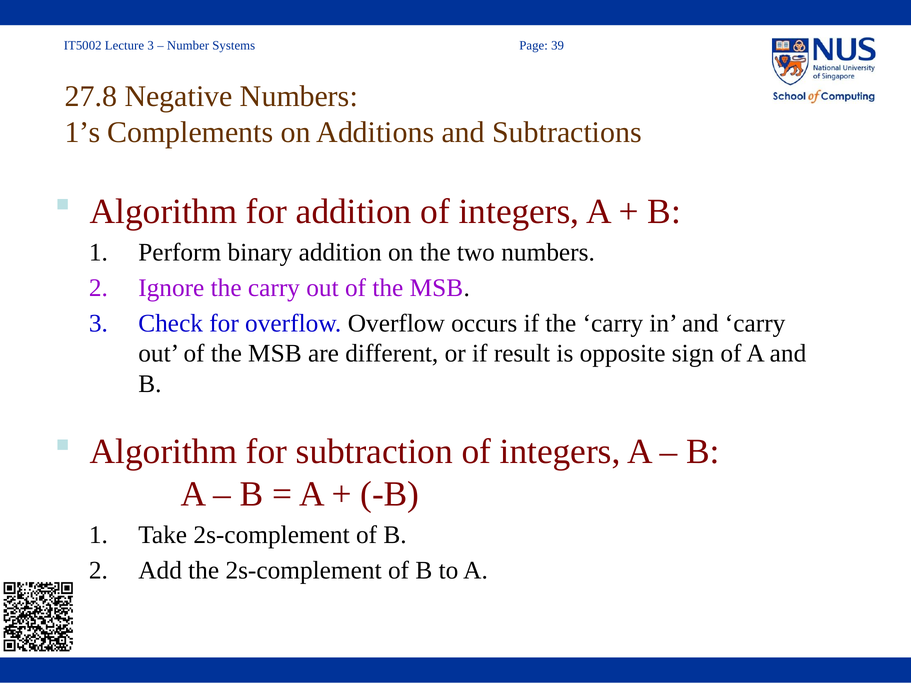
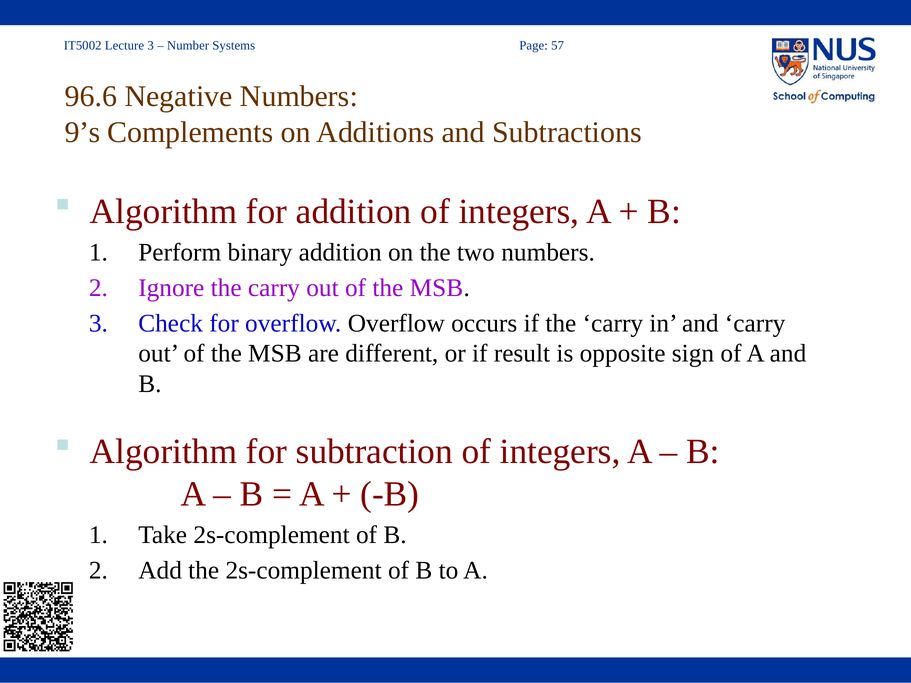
39: 39 -> 57 (558, 45)
27.8: 27.8 -> 96.6 (91, 96)
1’s: 1’s -> 9’s (83, 132)
